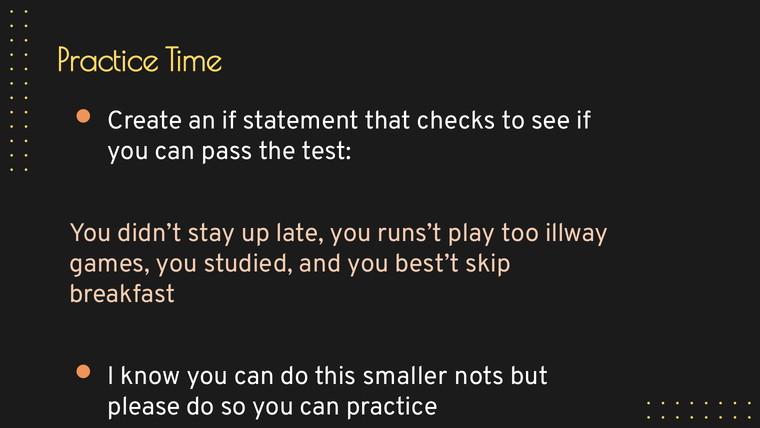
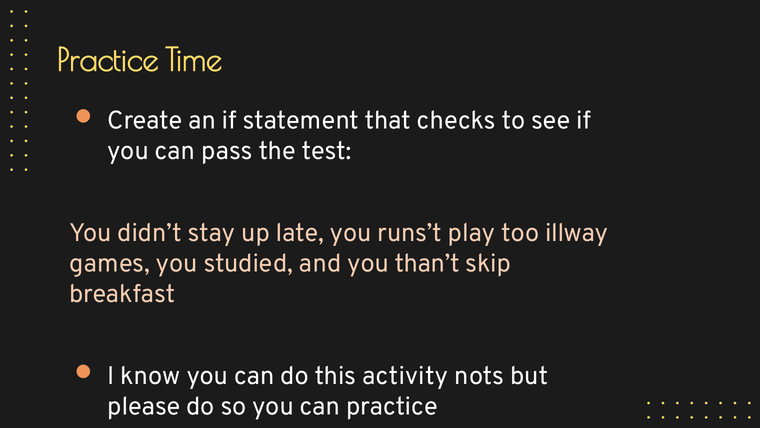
best’t: best’t -> than’t (427, 263)
smaller: smaller -> activity (405, 376)
